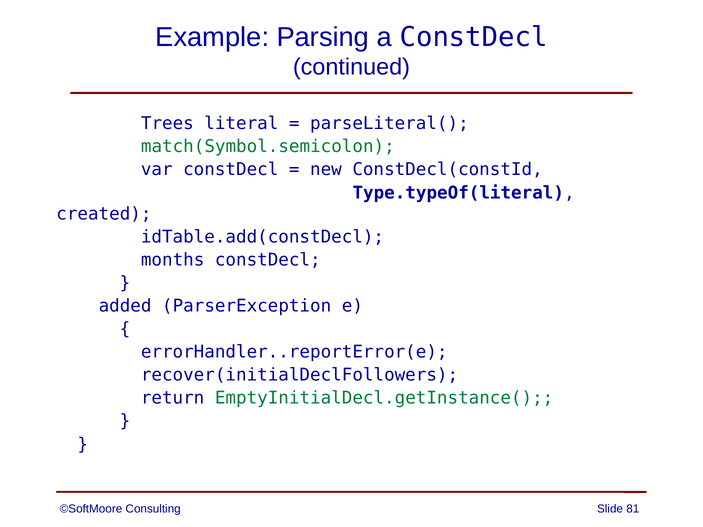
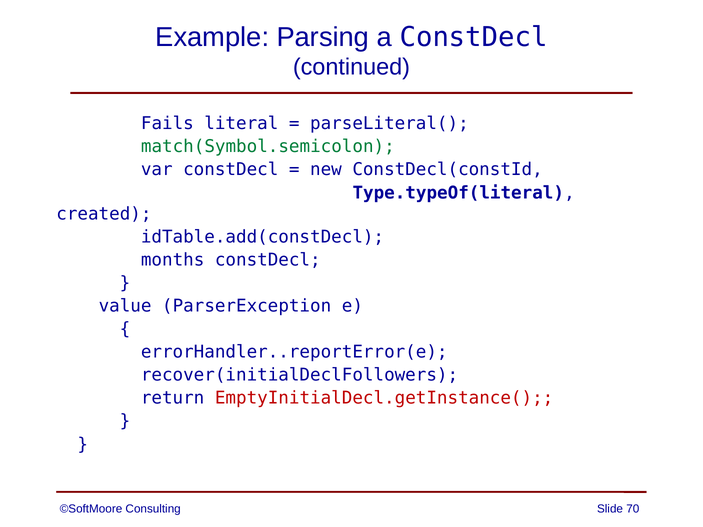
Trees: Trees -> Fails (167, 124)
added: added -> value (125, 306)
EmptyInitialDecl.getInstance( colour: green -> red (384, 398)
81: 81 -> 70 (633, 509)
